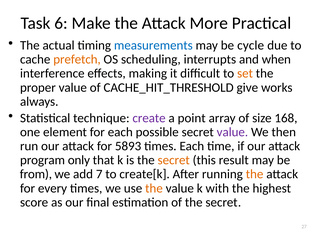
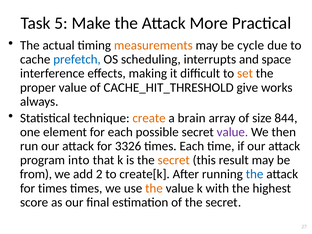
6: 6 -> 5 (61, 23)
measurements colour: blue -> orange (153, 45)
prefetch colour: orange -> blue (77, 59)
when: when -> space (276, 59)
create colour: purple -> orange (149, 118)
point: point -> brain (192, 118)
168: 168 -> 844 (286, 118)
5893: 5893 -> 3326 (128, 146)
only: only -> into (79, 160)
7: 7 -> 2 (99, 174)
the colour: orange -> blue (255, 174)
for every: every -> times (53, 188)
